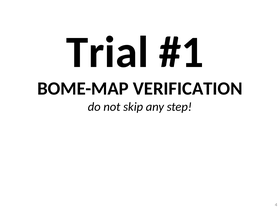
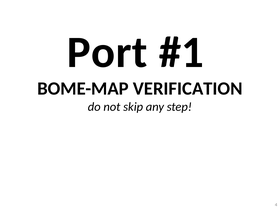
Trial: Trial -> Port (107, 52)
